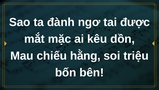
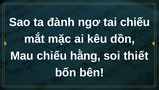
tai được: được -> chiếu (135, 22)
triệu: triệu -> thiết (136, 55)
